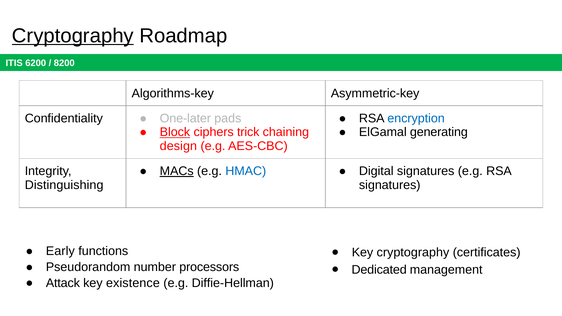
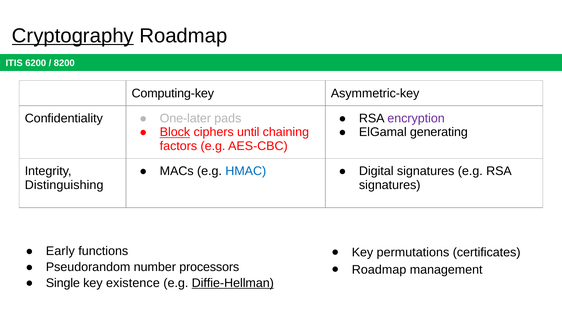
Algorithms-key: Algorithms-key -> Computing-key (173, 93)
encryption colour: blue -> purple (416, 118)
trick: trick -> until (248, 132)
design: design -> factors (178, 146)
MACs underline: present -> none (177, 171)
Key cryptography: cryptography -> permutations (413, 252)
Dedicated: Dedicated -> Roadmap (379, 270)
Attack: Attack -> Single (63, 283)
Diffie-Hellman underline: none -> present (233, 283)
